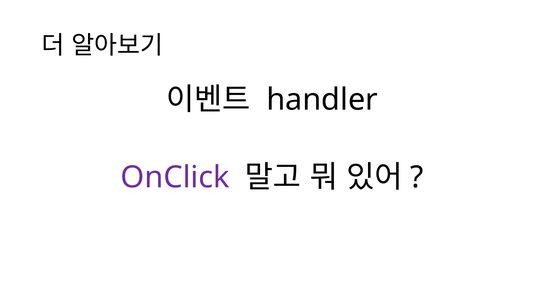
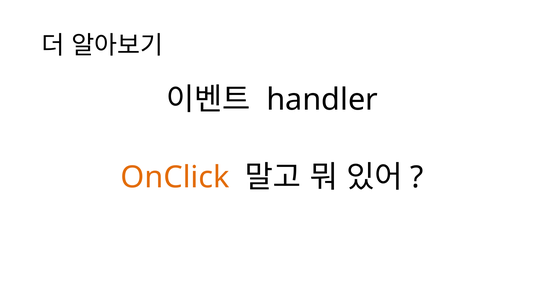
OnClick colour: purple -> orange (175, 177)
